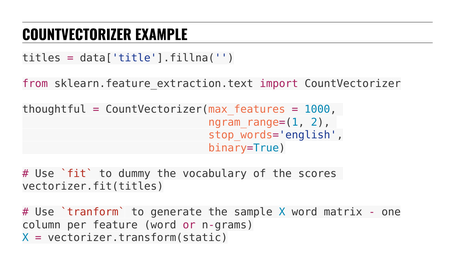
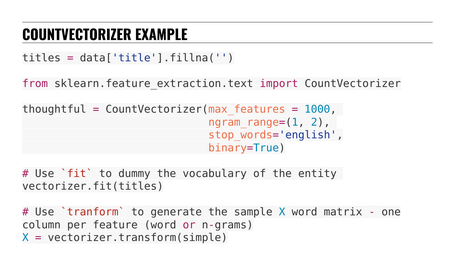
scores: scores -> entity (317, 173)
vectorizer.transform(static: vectorizer.transform(static -> vectorizer.transform(simple (138, 237)
